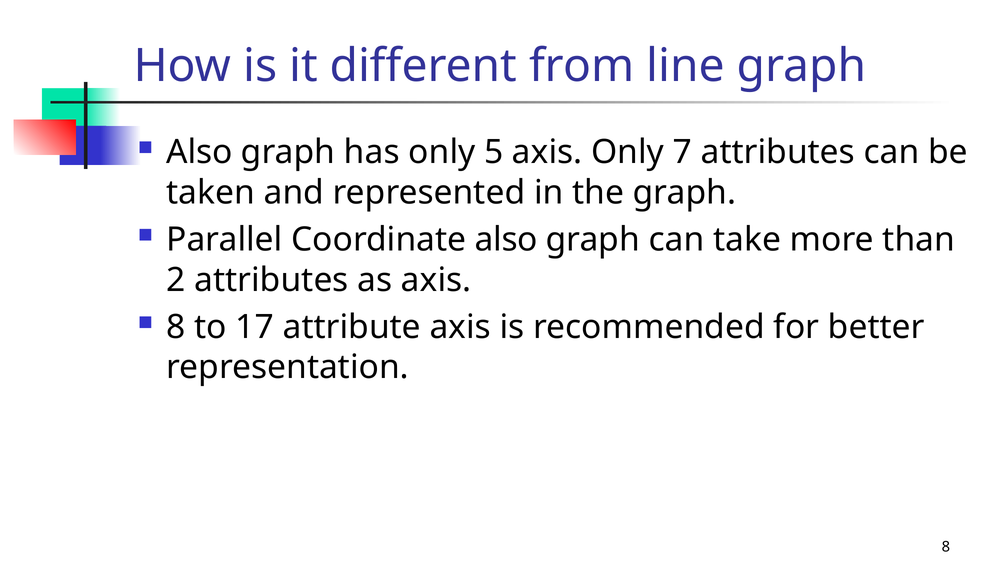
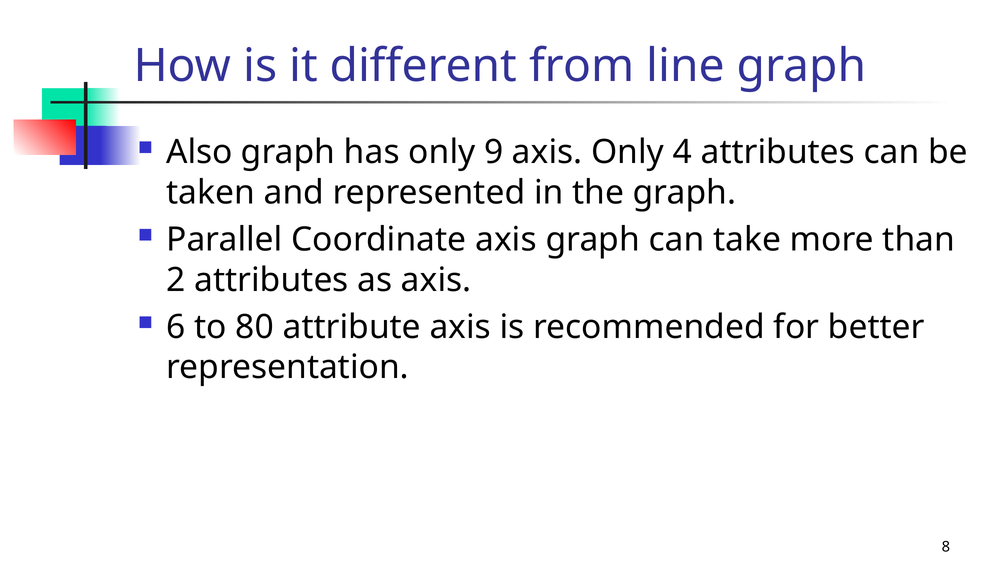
5: 5 -> 9 (494, 152)
7: 7 -> 4 (682, 152)
Coordinate also: also -> axis (506, 240)
8: 8 -> 6 (176, 327)
17: 17 -> 80 (255, 327)
